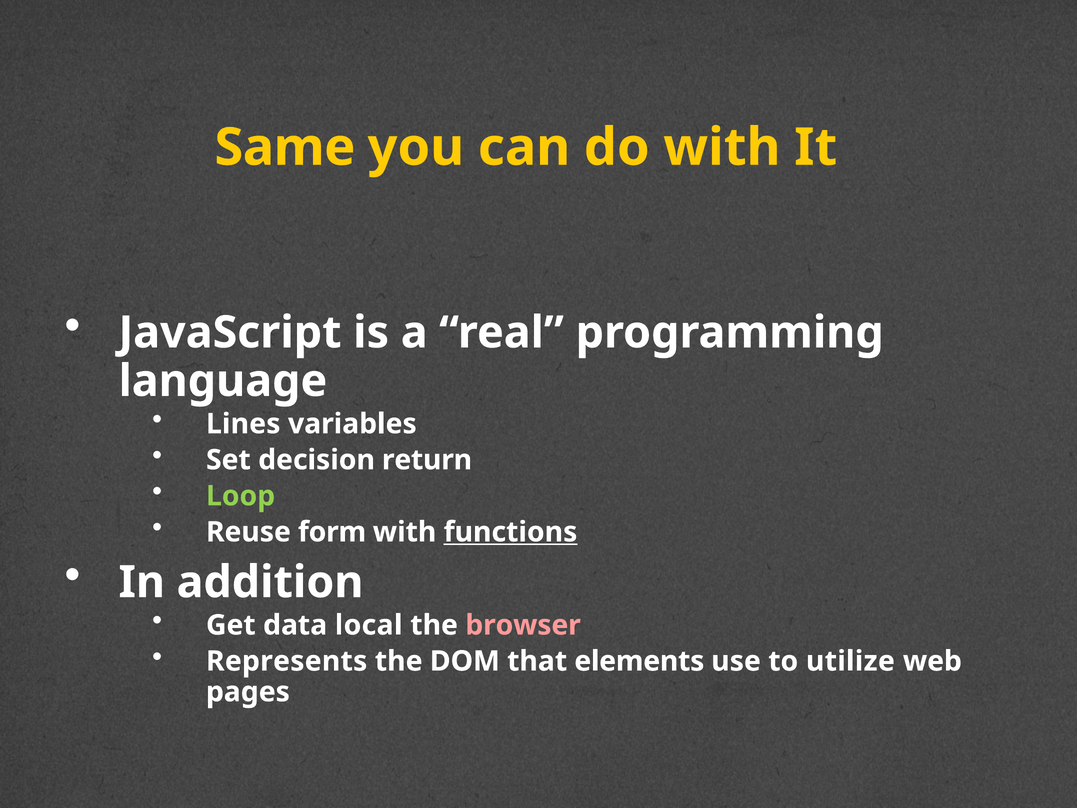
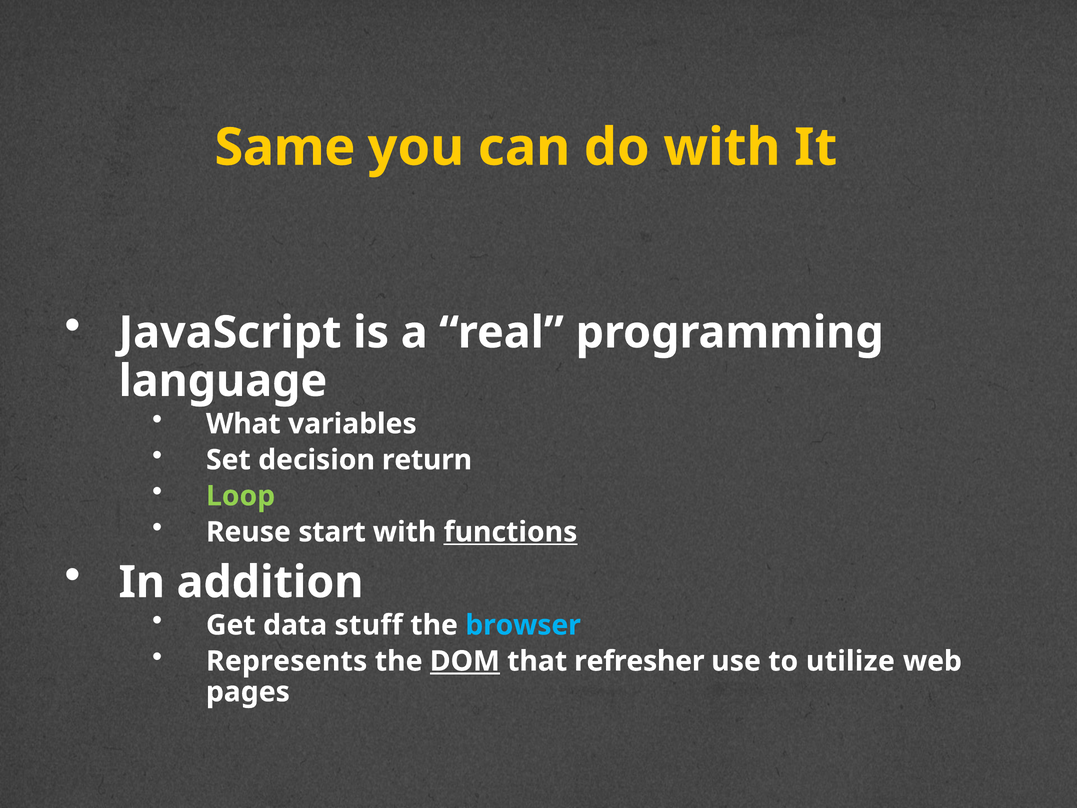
Lines: Lines -> What (243, 424)
form: form -> start (332, 532)
local: local -> stuff (369, 625)
browser colour: pink -> light blue (523, 625)
DOM underline: none -> present (465, 661)
elements: elements -> refresher (639, 661)
